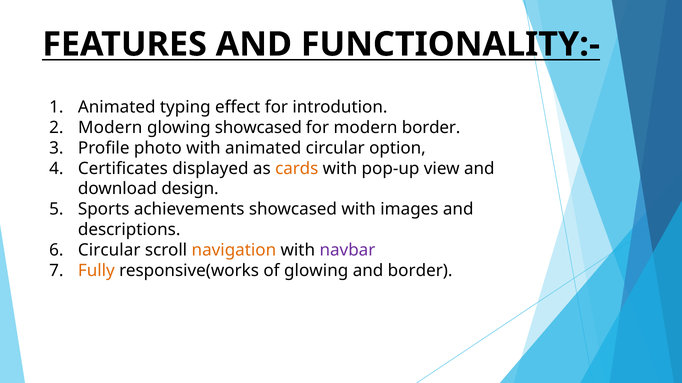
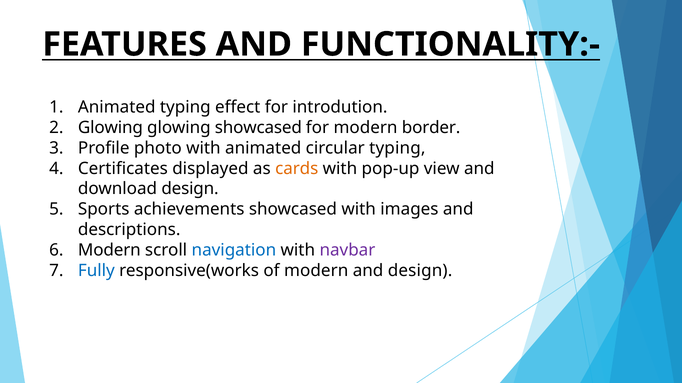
Modern: Modern -> Glowing (110, 128)
circular option: option -> typing (397, 148)
Circular: Circular -> Modern (109, 251)
navigation colour: orange -> blue (234, 251)
Fully colour: orange -> blue (96, 271)
of glowing: glowing -> modern (316, 271)
and border: border -> design (420, 271)
